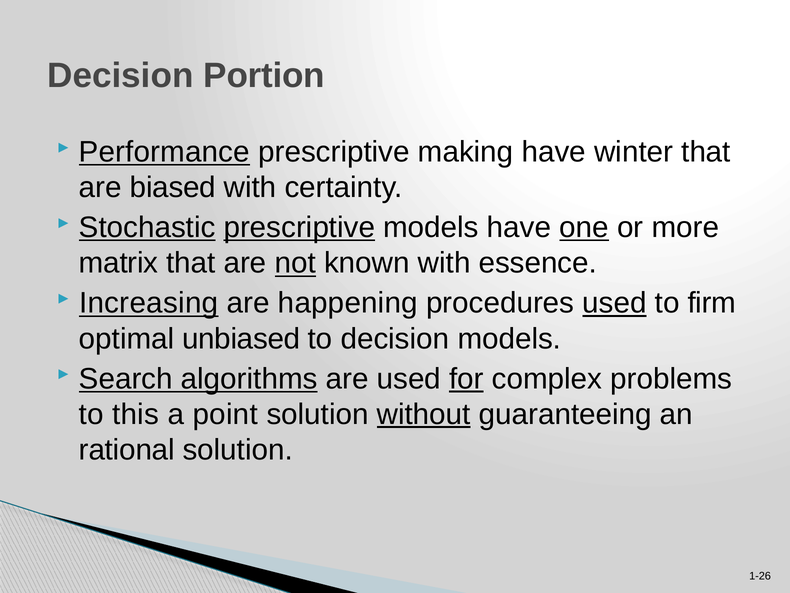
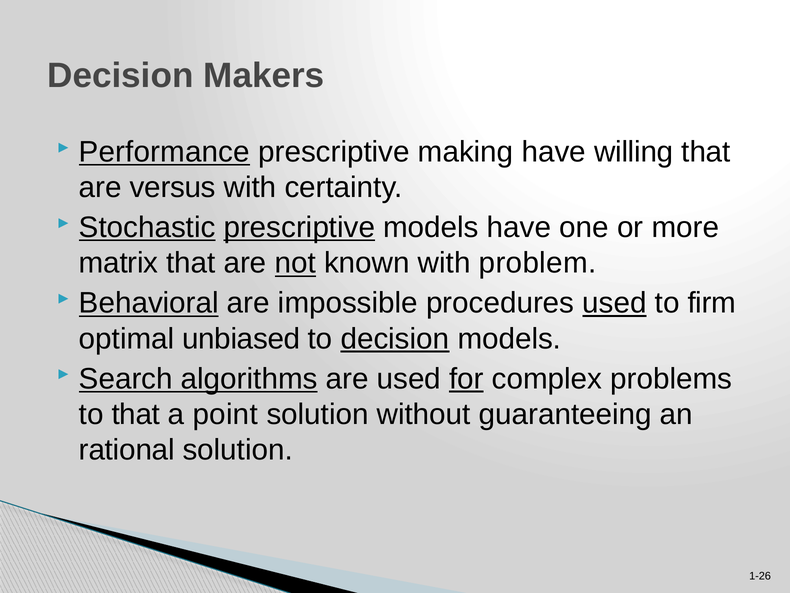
Portion: Portion -> Makers (264, 76)
winter: winter -> willing (634, 152)
biased: biased -> versus (173, 187)
one underline: present -> none (584, 227)
essence: essence -> problem (538, 263)
Increasing: Increasing -> Behavioral (149, 303)
happening: happening -> impossible (348, 303)
decision underline: none -> present (395, 338)
to this: this -> that (136, 414)
without underline: present -> none (424, 414)
